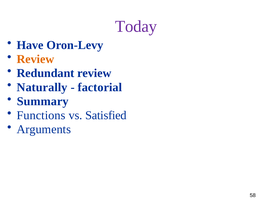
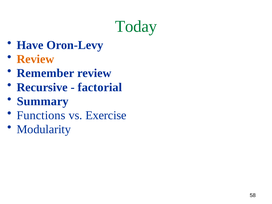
Today colour: purple -> green (136, 26)
Redundant: Redundant -> Remember (45, 73)
Naturally: Naturally -> Recursive (42, 87)
Satisfied: Satisfied -> Exercise (106, 115)
Arguments: Arguments -> Modularity (44, 129)
